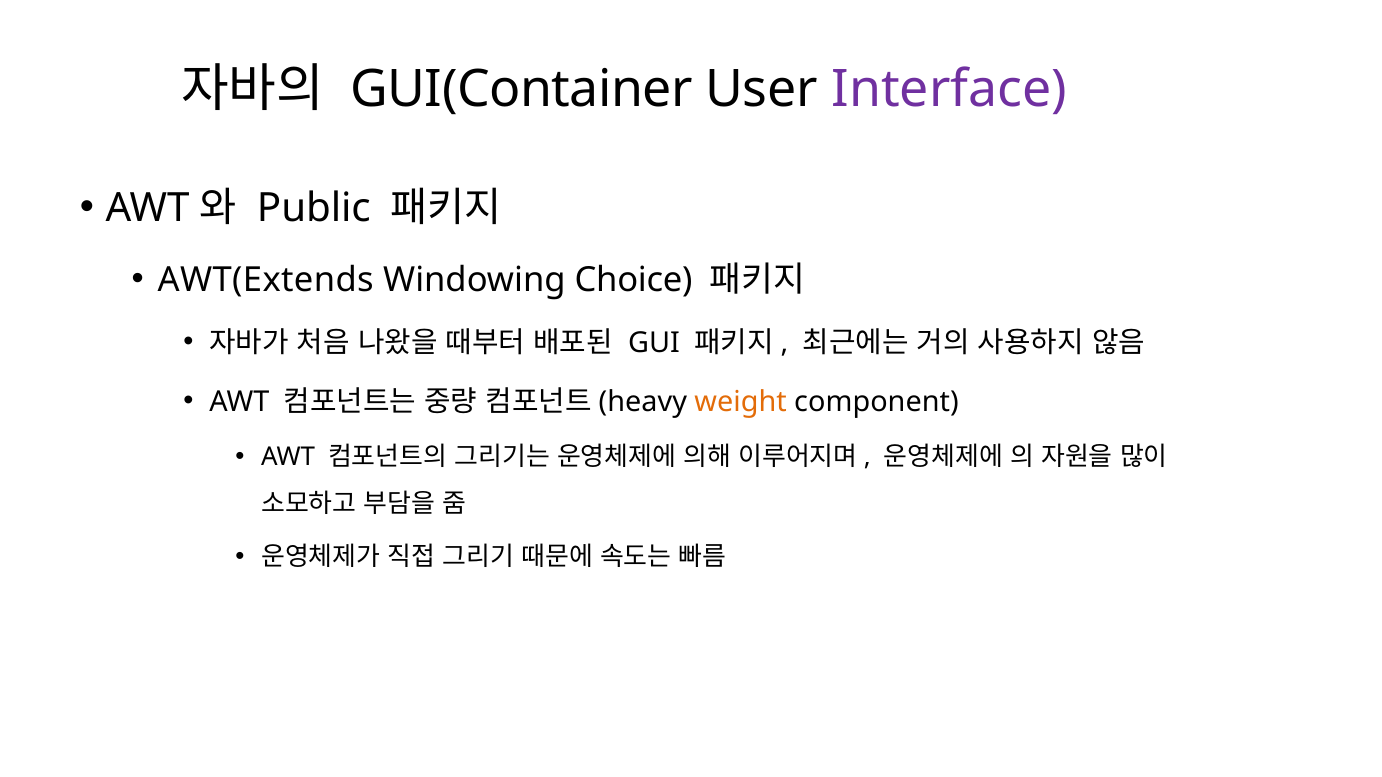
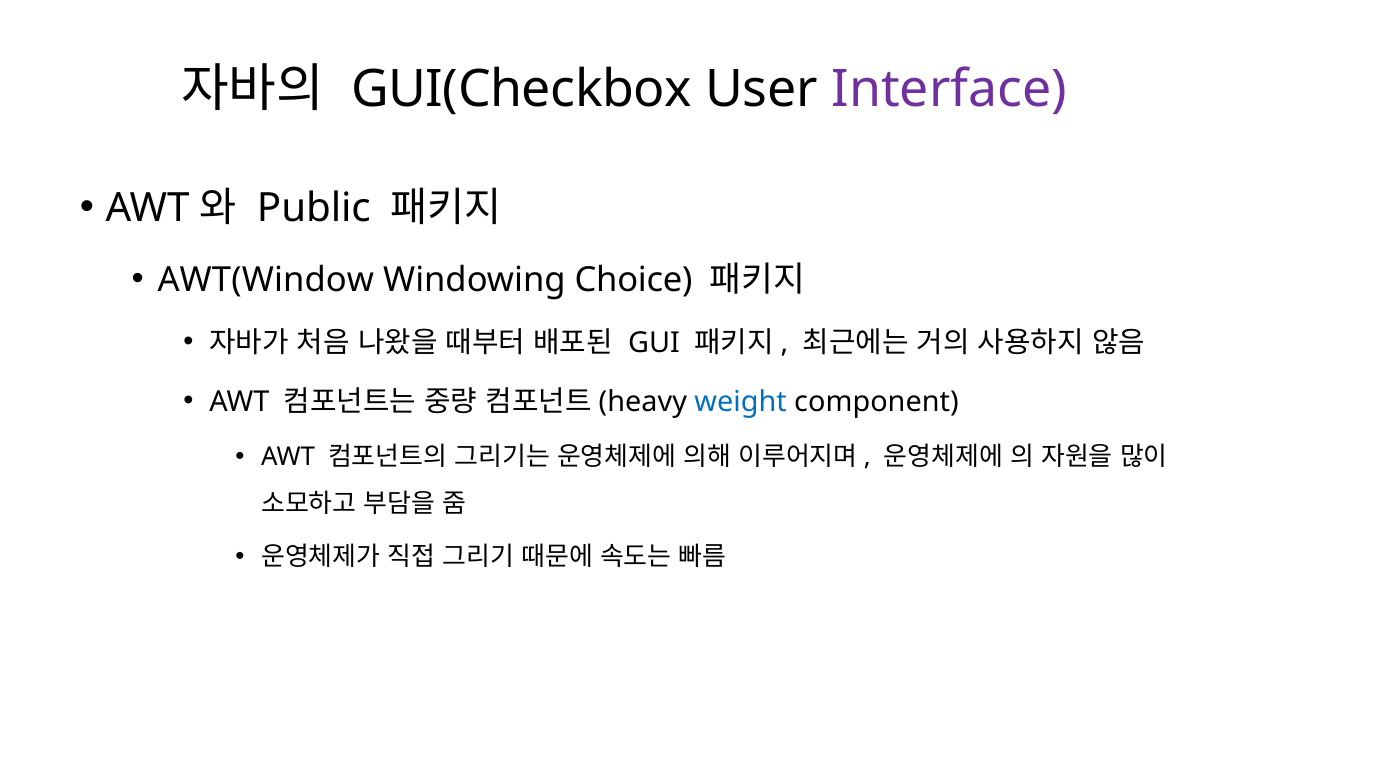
GUI(Container: GUI(Container -> GUI(Checkbox (522, 90)
AWT(Extends: AWT(Extends -> AWT(Window (266, 281)
weight colour: orange -> blue (741, 402)
